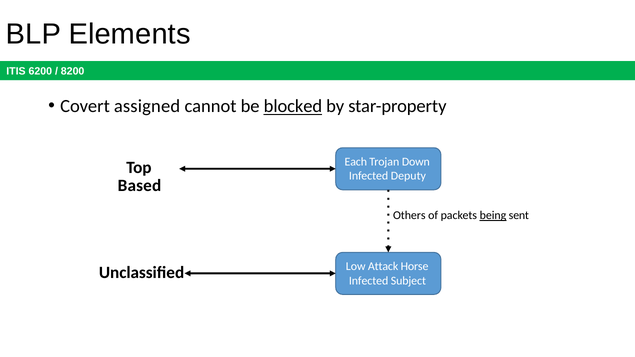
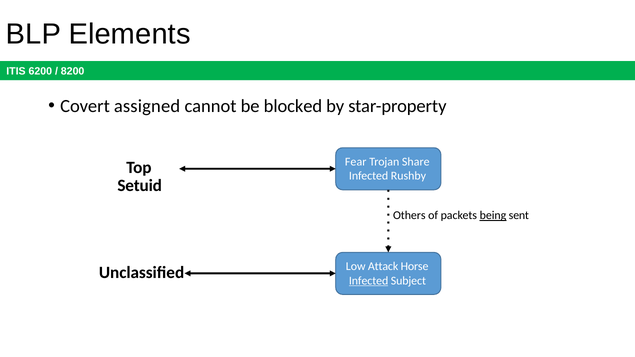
blocked underline: present -> none (293, 106)
Each: Each -> Fear (356, 162)
Down: Down -> Share (416, 162)
Deputy: Deputy -> Rushby (408, 176)
Based: Based -> Setuid (140, 186)
Infected underline: none -> present (369, 281)
